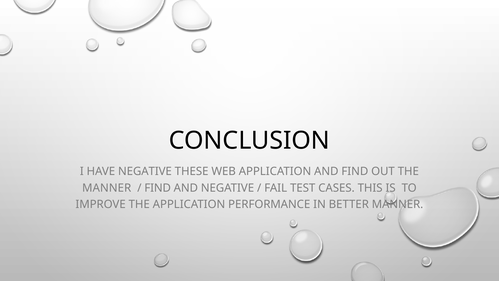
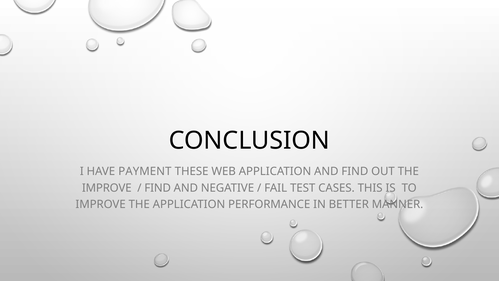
HAVE NEGATIVE: NEGATIVE -> PAYMENT (145, 171)
MANNER: MANNER -> IMPROVE (107, 188)
